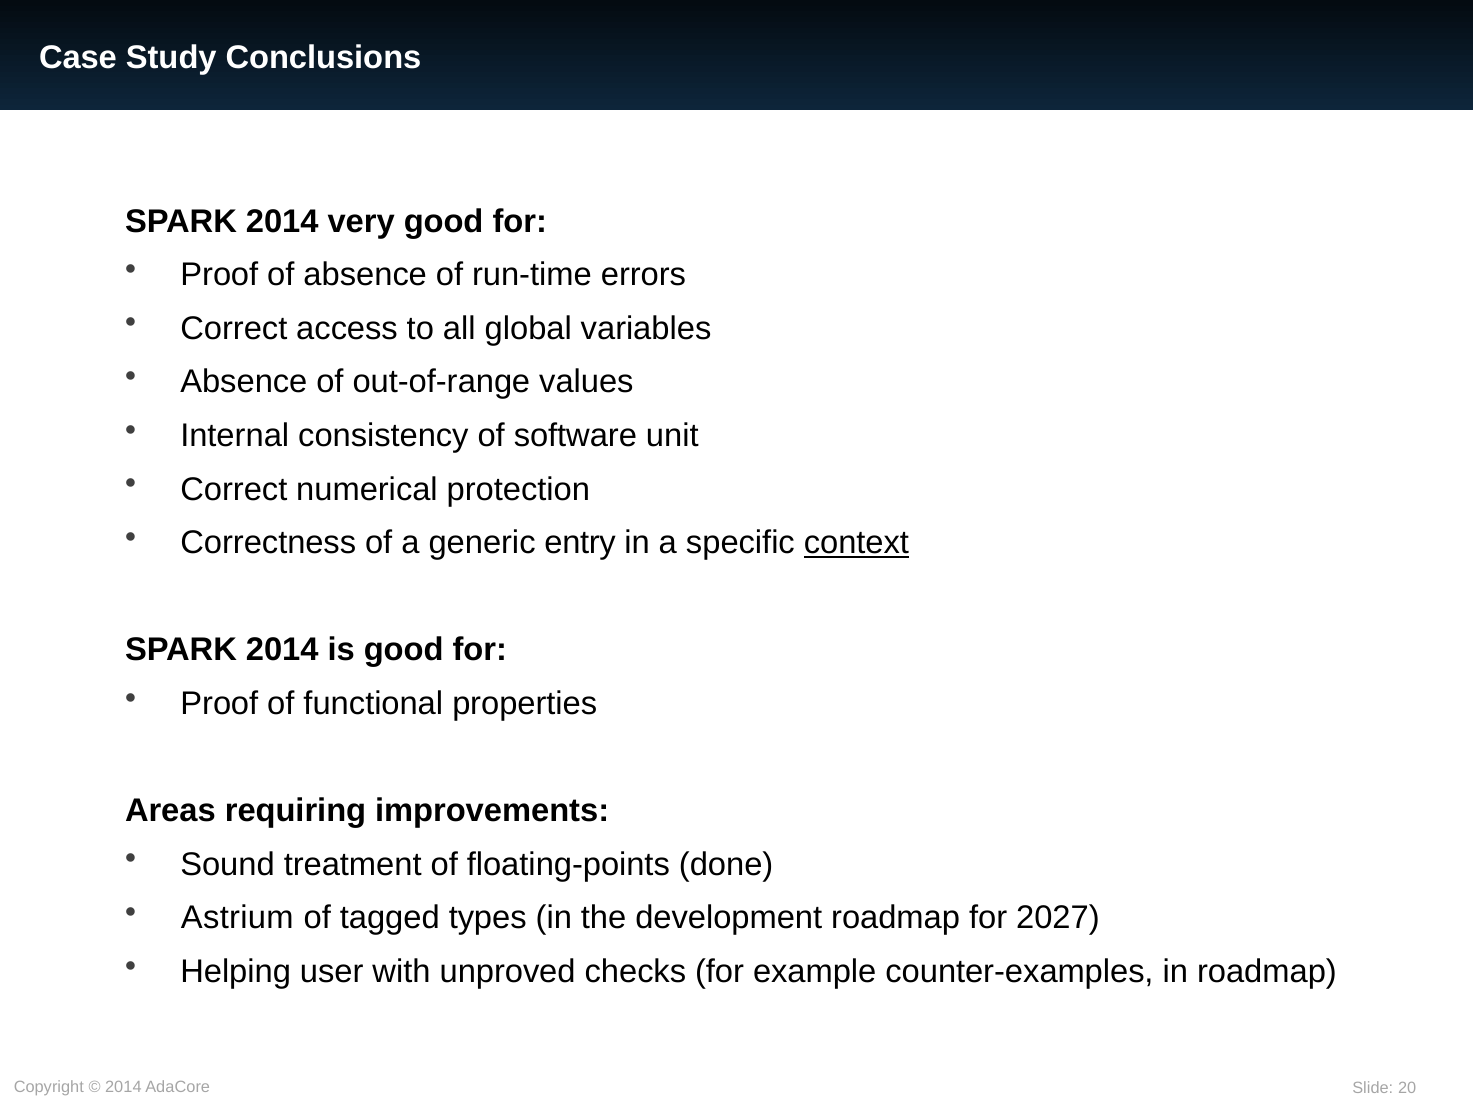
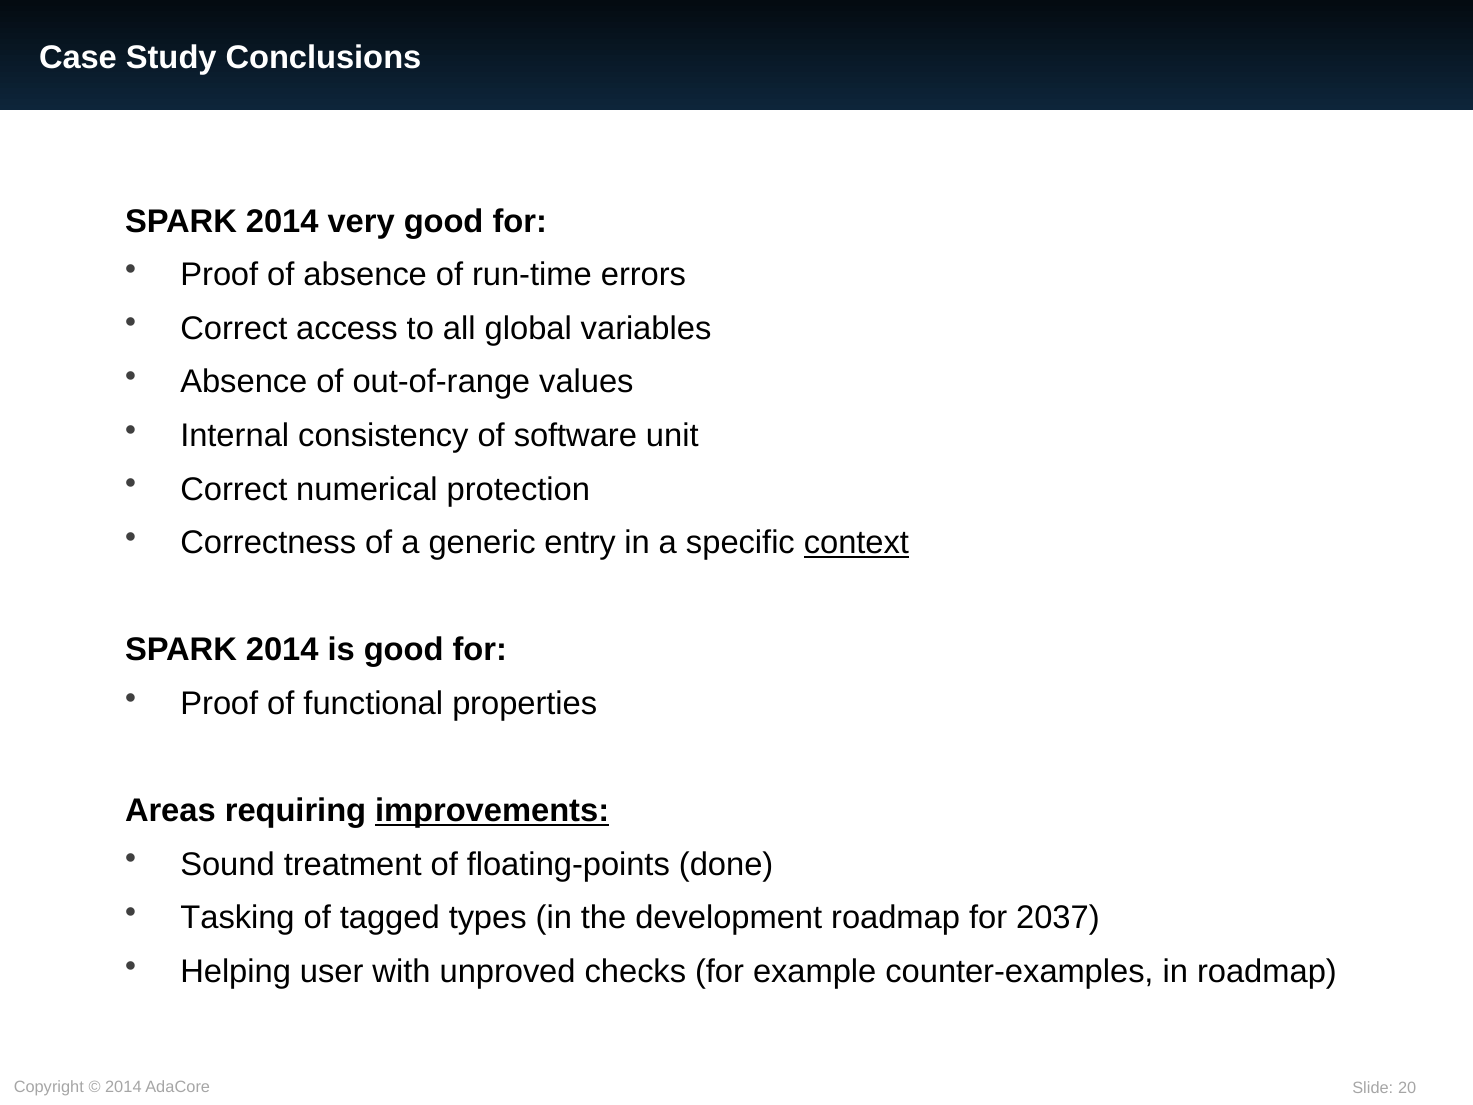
improvements underline: none -> present (492, 811)
Astrium: Astrium -> Tasking (238, 918)
2027: 2027 -> 2037 (1058, 918)
